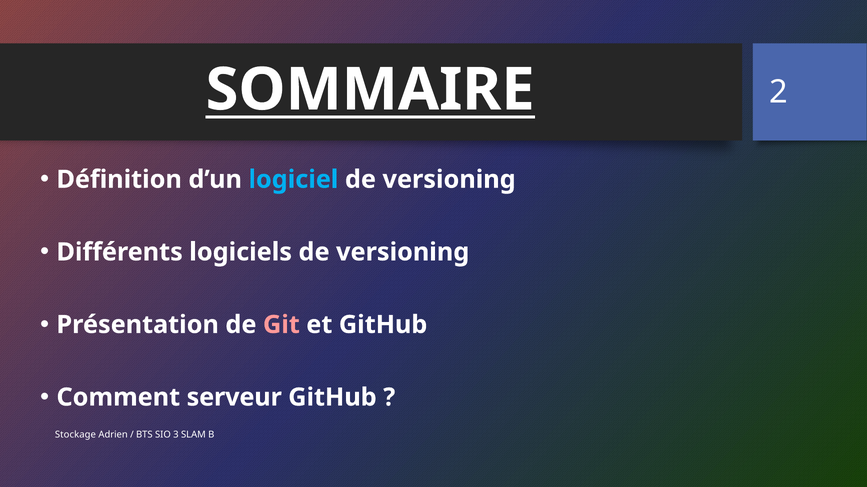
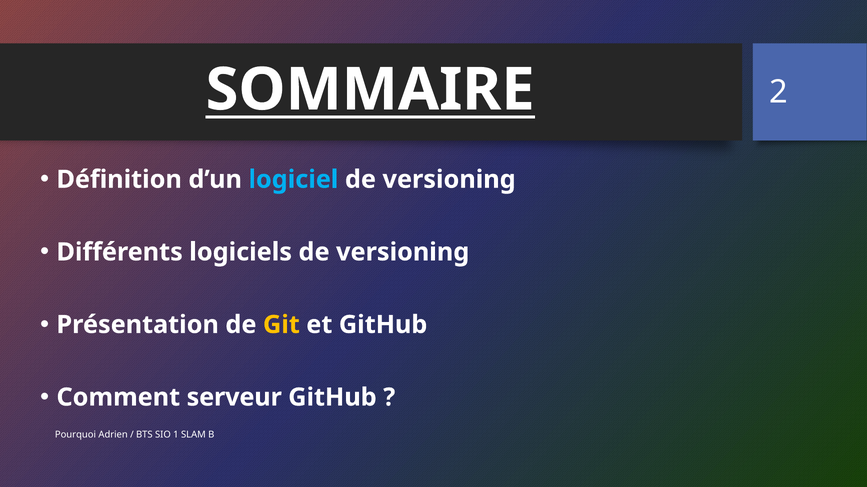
Git colour: pink -> yellow (281, 325)
Stockage: Stockage -> Pourquoi (75, 435)
3: 3 -> 1 (176, 435)
